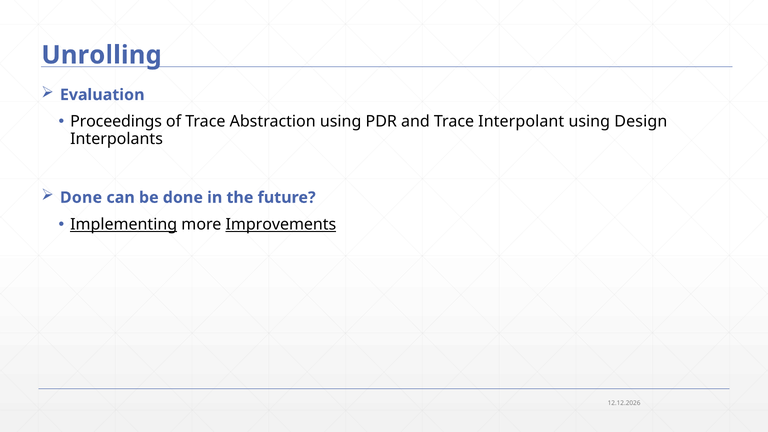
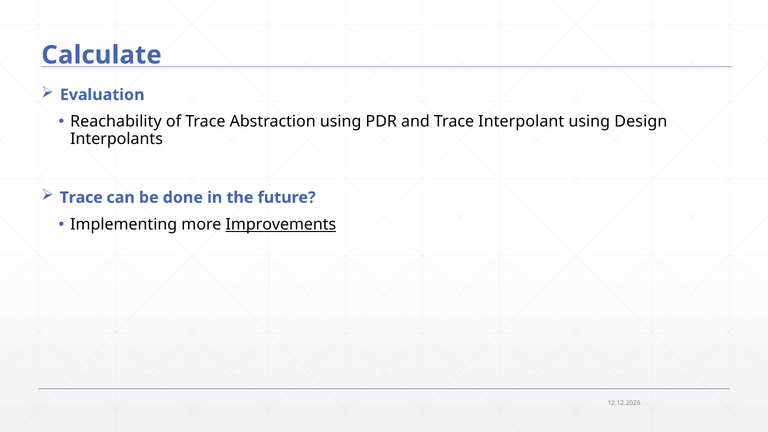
Unrolling: Unrolling -> Calculate (102, 55)
Proceedings: Proceedings -> Reachability (116, 122)
Done: Done -> Trace (81, 198)
Implementing underline: present -> none (124, 224)
